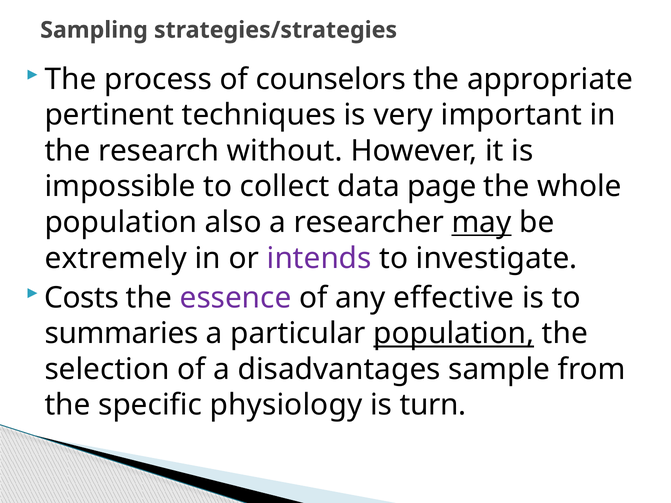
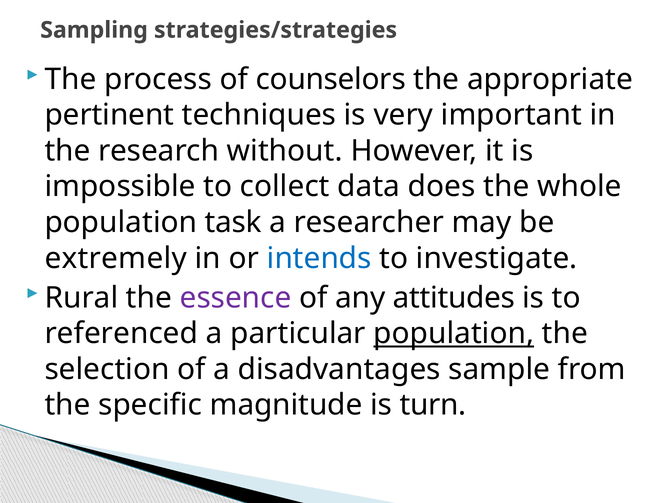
page: page -> does (442, 187)
also: also -> task (233, 223)
may underline: present -> none (482, 223)
intends colour: purple -> blue (319, 258)
Costs: Costs -> Rural (81, 298)
effective: effective -> attitudes (454, 298)
summaries: summaries -> referenced (121, 334)
physiology: physiology -> magnitude (286, 405)
